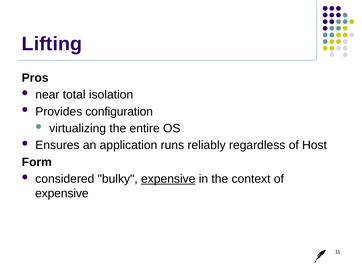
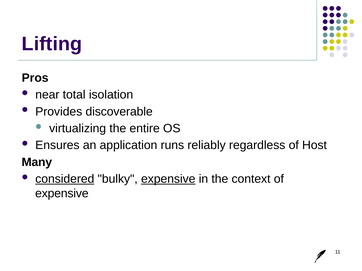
configuration: configuration -> discoverable (119, 112)
Form: Form -> Many (37, 162)
considered underline: none -> present (65, 179)
